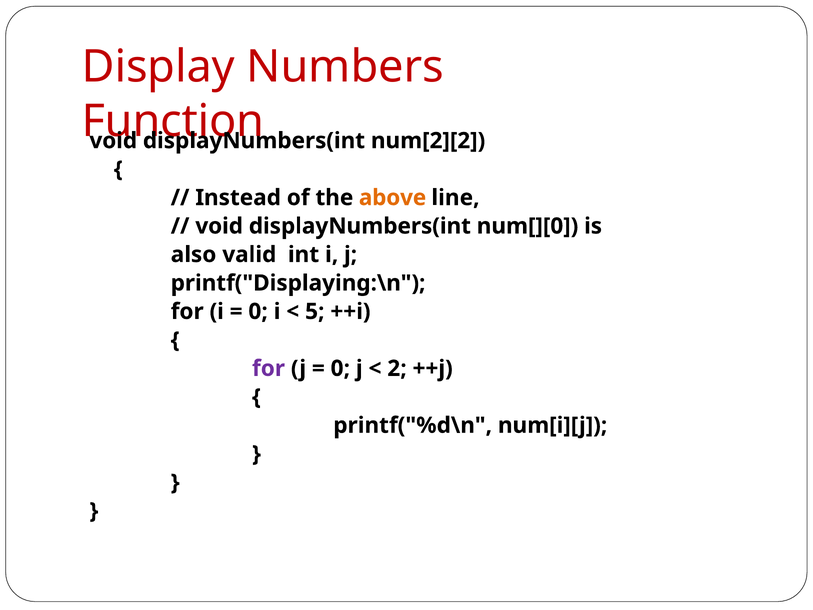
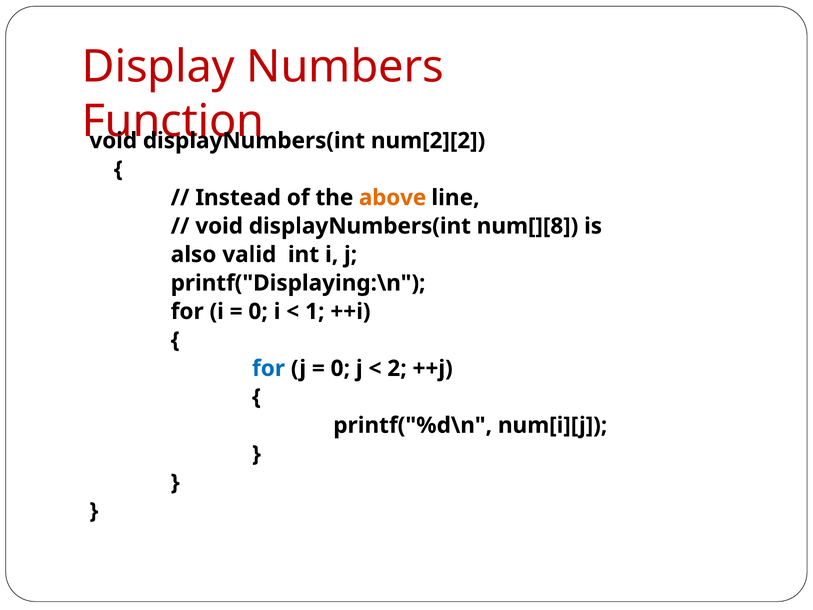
num[][0: num[][0 -> num[][8 (528, 226)
5: 5 -> 1 (315, 311)
for colour: purple -> blue (268, 368)
